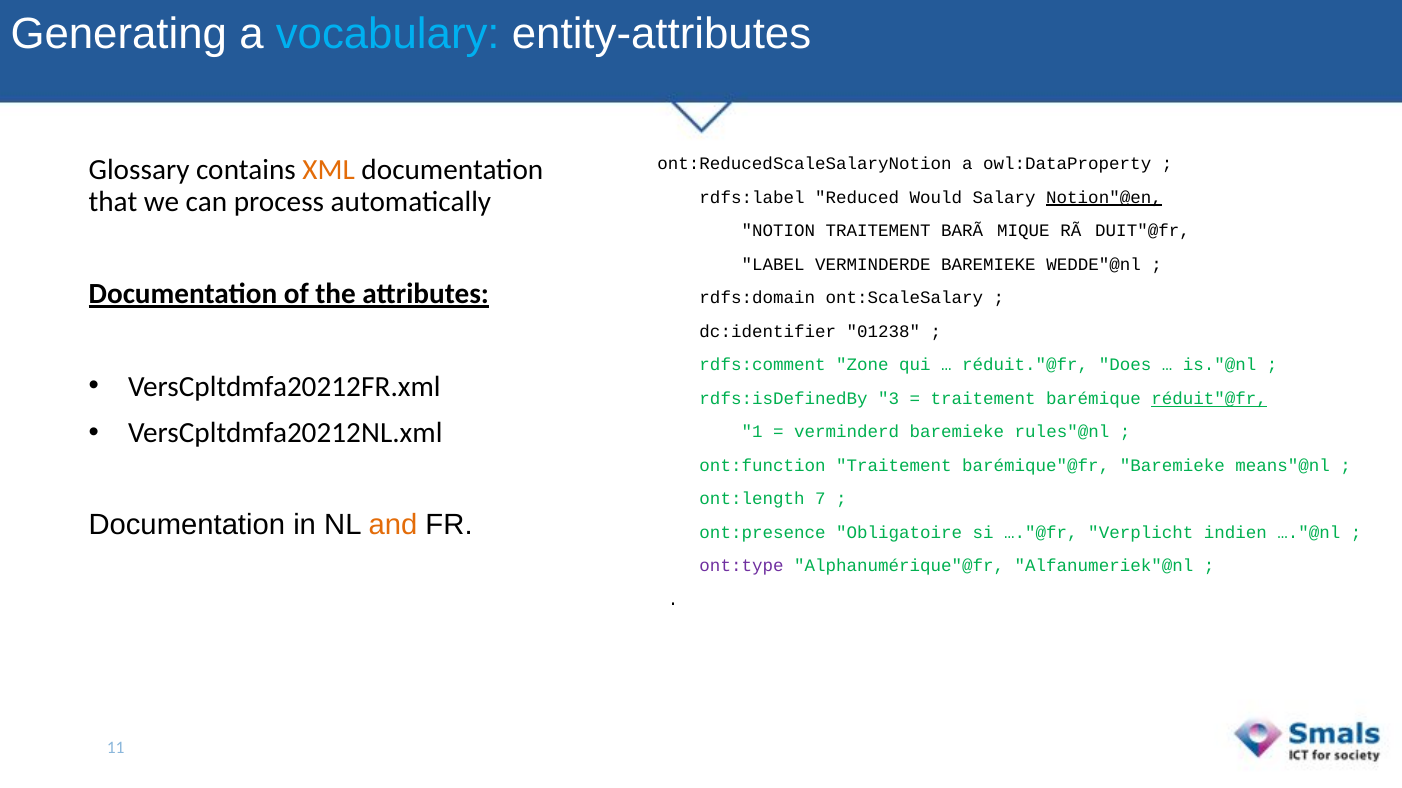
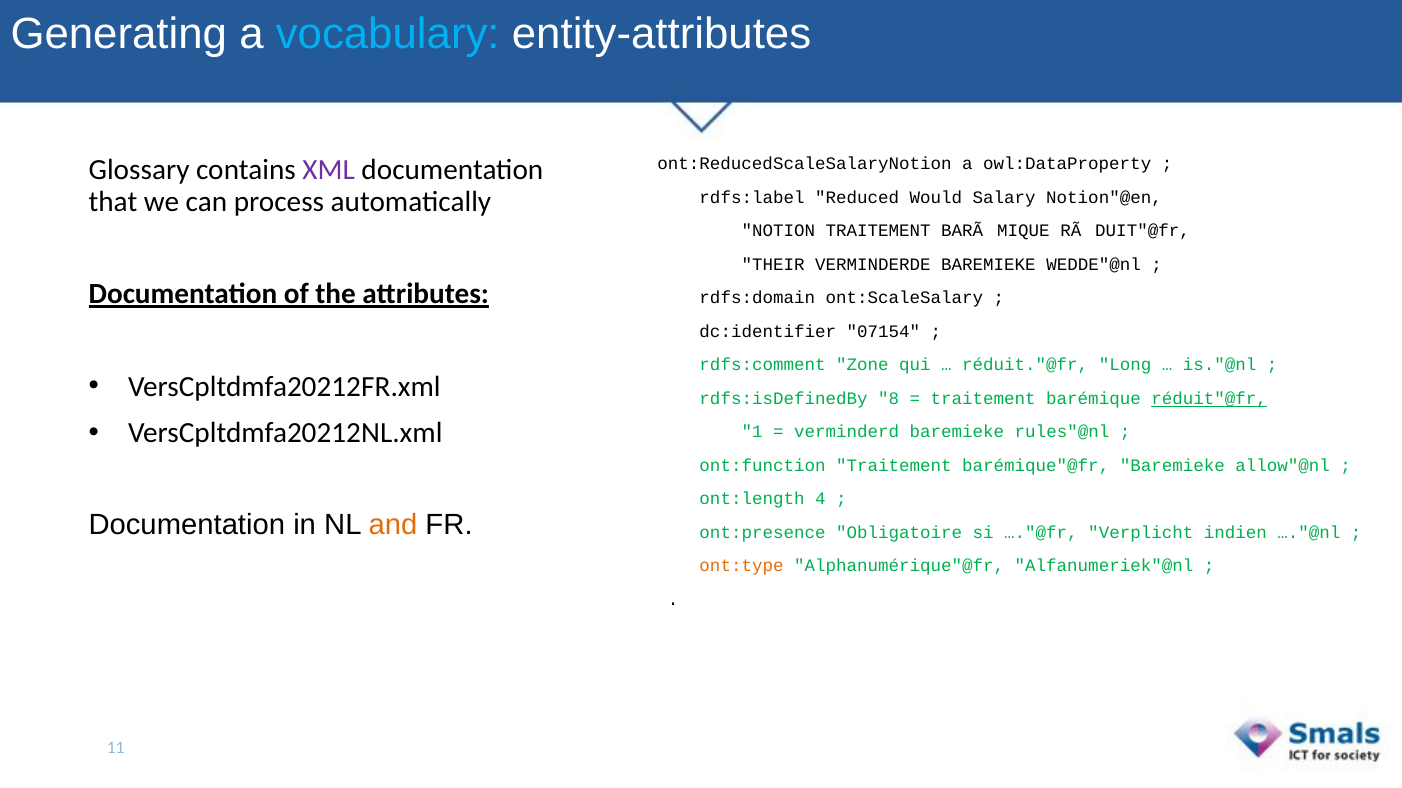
XML colour: orange -> purple (329, 170)
Notion"@en underline: present -> none (1104, 198)
LABEL: LABEL -> THEIR (773, 265)
01238: 01238 -> 07154 (883, 332)
Does: Does -> Long (1125, 365)
3: 3 -> 8 (889, 399)
means"@nl: means"@nl -> allow"@nl (1283, 466)
7: 7 -> 4 (820, 499)
ont:type colour: purple -> orange (742, 566)
